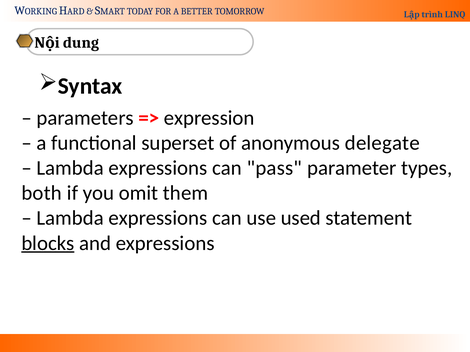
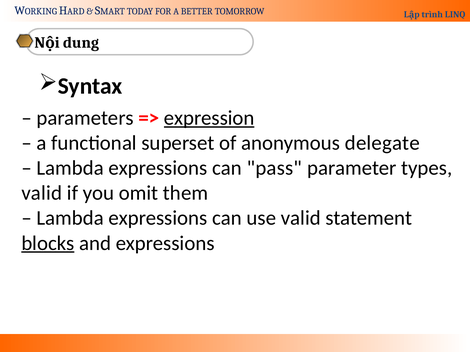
expression underline: none -> present (209, 118)
both: both -> valid (42, 193)
use used: used -> valid (301, 218)
